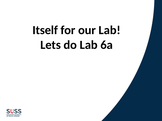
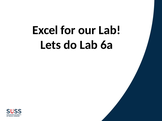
Itself: Itself -> Excel (45, 30)
